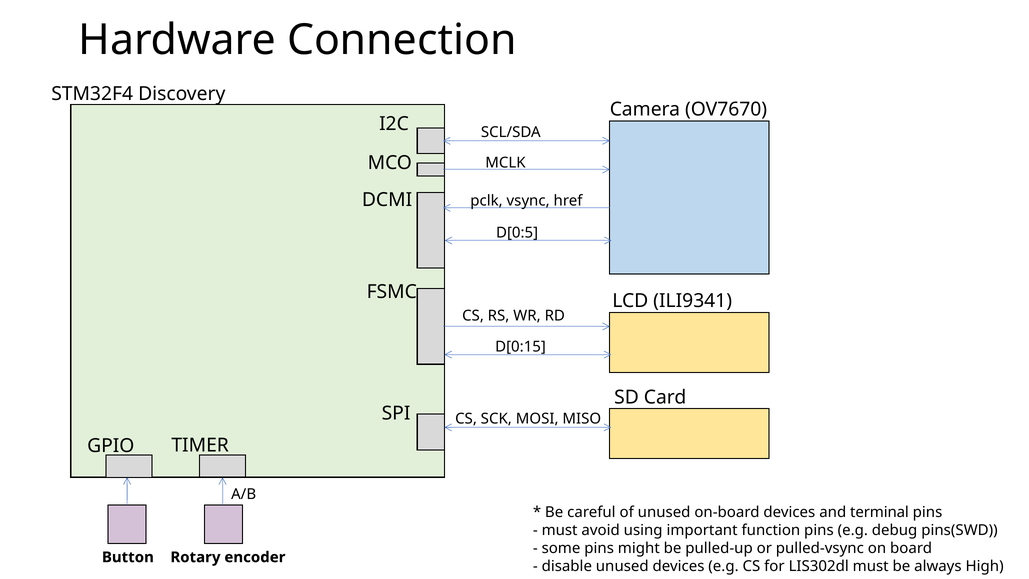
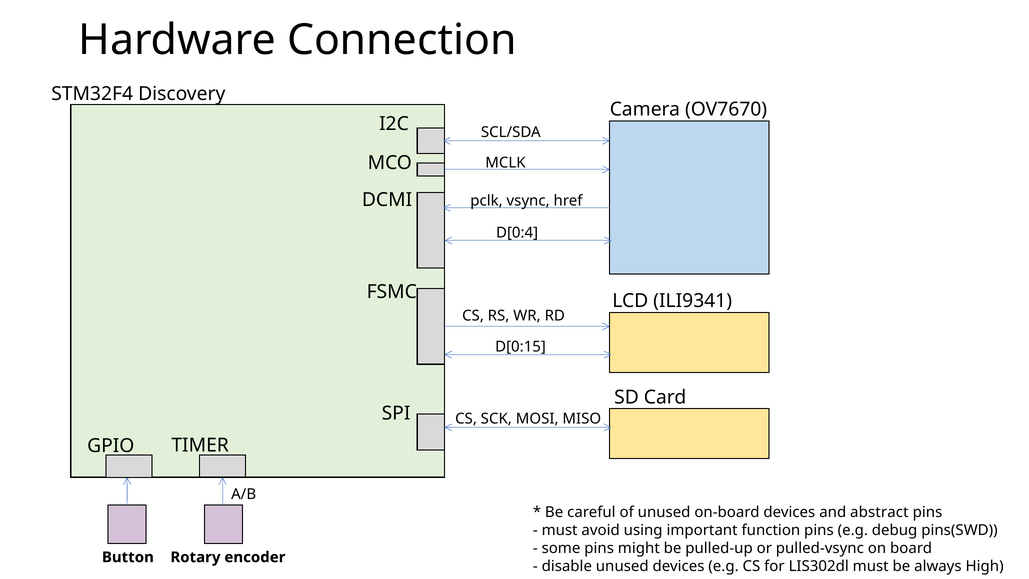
D[0:5: D[0:5 -> D[0:4 (517, 233)
terminal: terminal -> abstract (879, 512)
